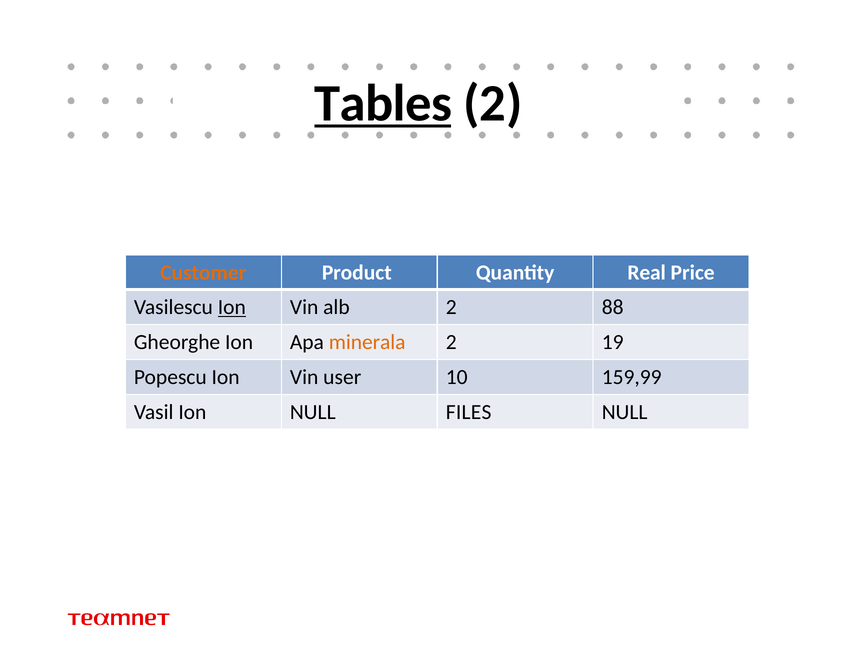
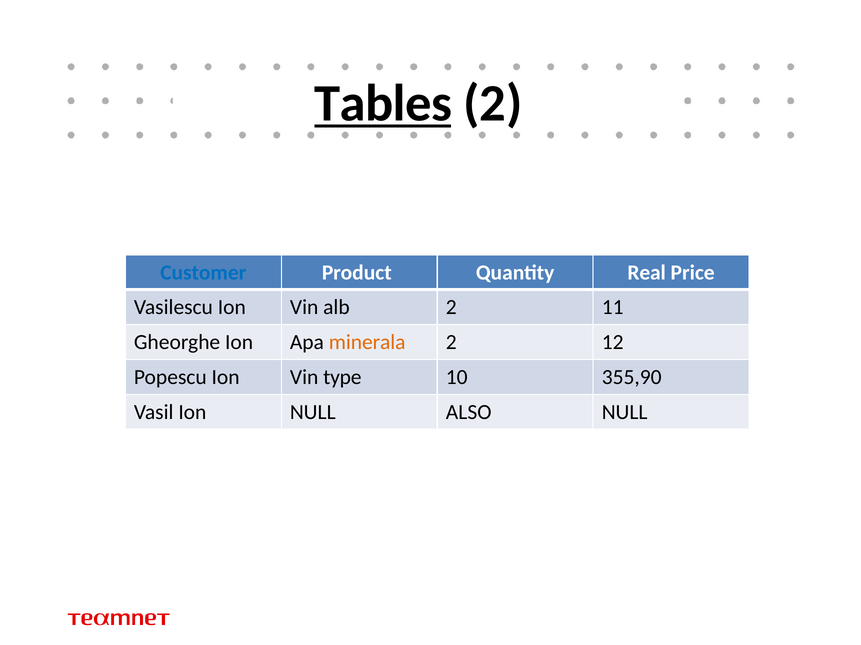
Customer colour: orange -> blue (203, 273)
Ion underline: present -> none (232, 308)
88: 88 -> 11 (613, 308)
19: 19 -> 12 (613, 343)
user: user -> type (342, 378)
159,99: 159,99 -> 355,90 (632, 378)
FILES: FILES -> ALSO (469, 412)
